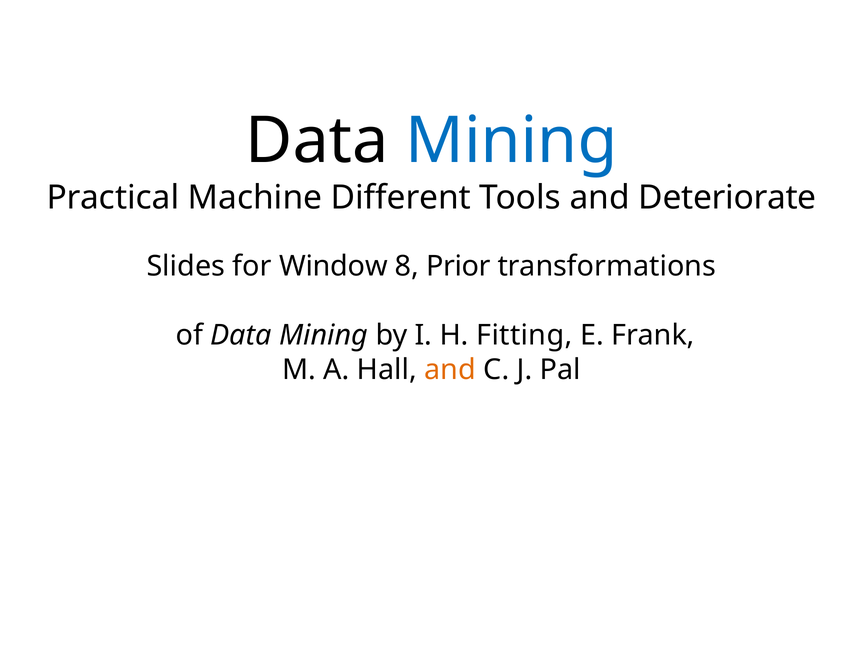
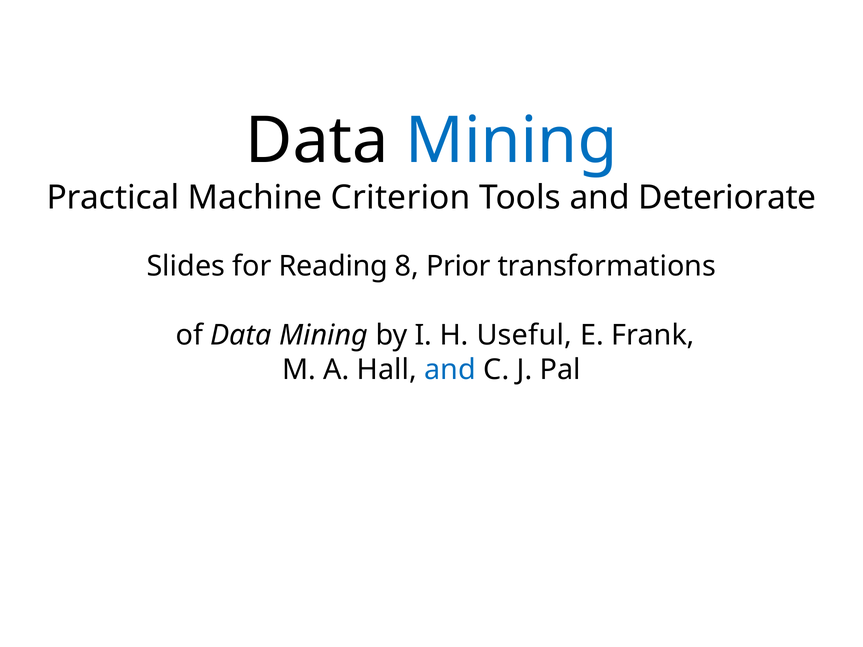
Different: Different -> Criterion (401, 198)
Window: Window -> Reading (333, 267)
Fitting: Fitting -> Useful (524, 336)
and colour: orange -> blue (450, 370)
